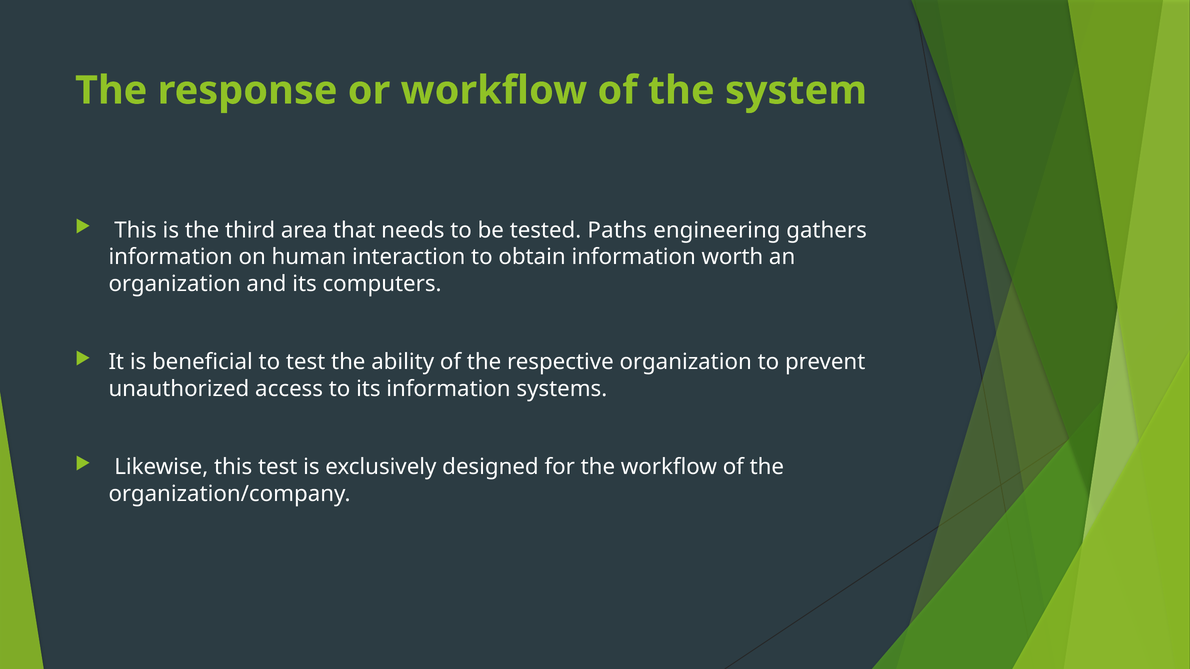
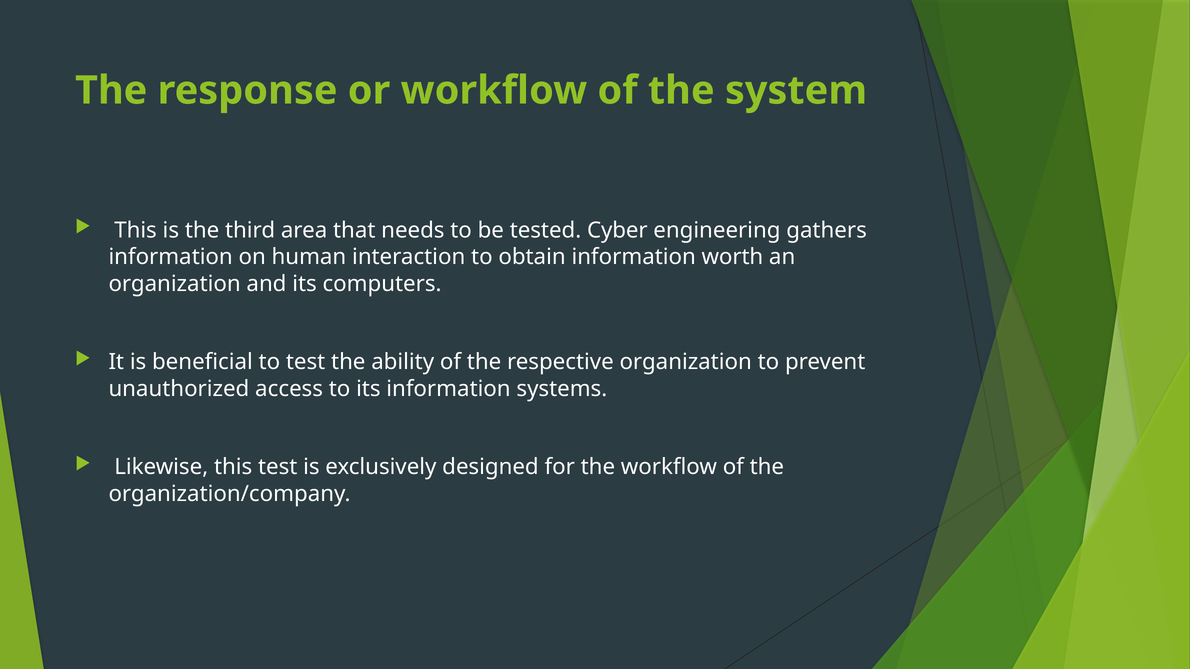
Paths: Paths -> Cyber (617, 230)
